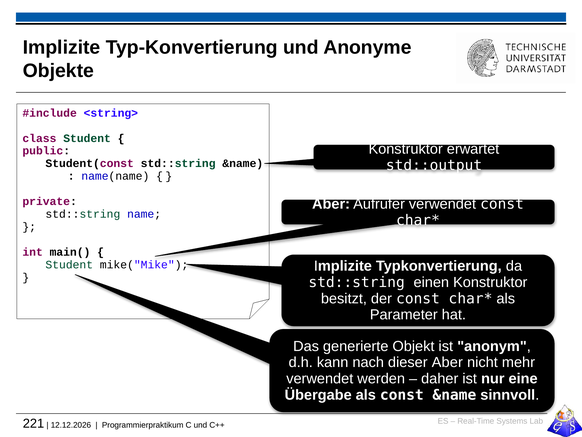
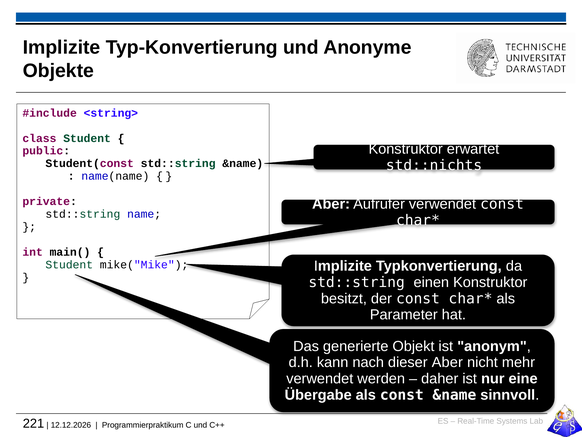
std::output: std::output -> std::nichts (434, 165)
